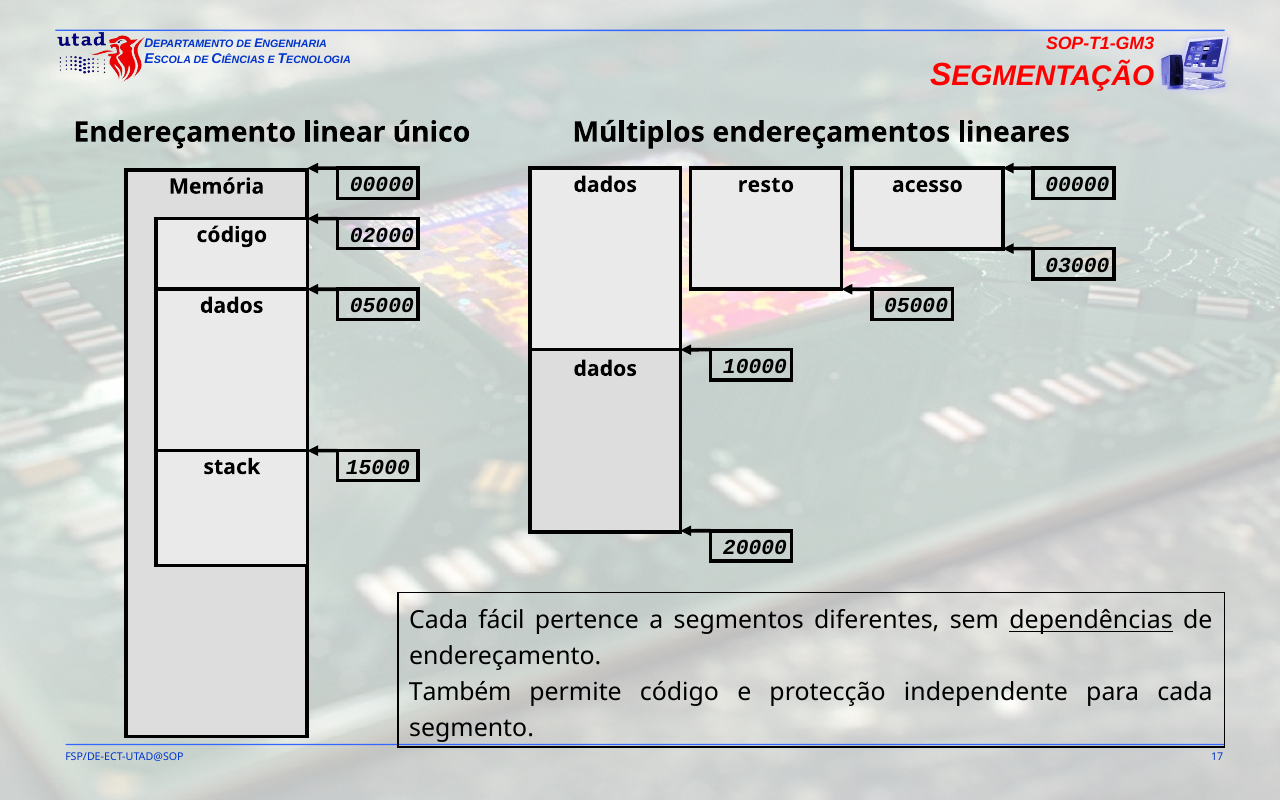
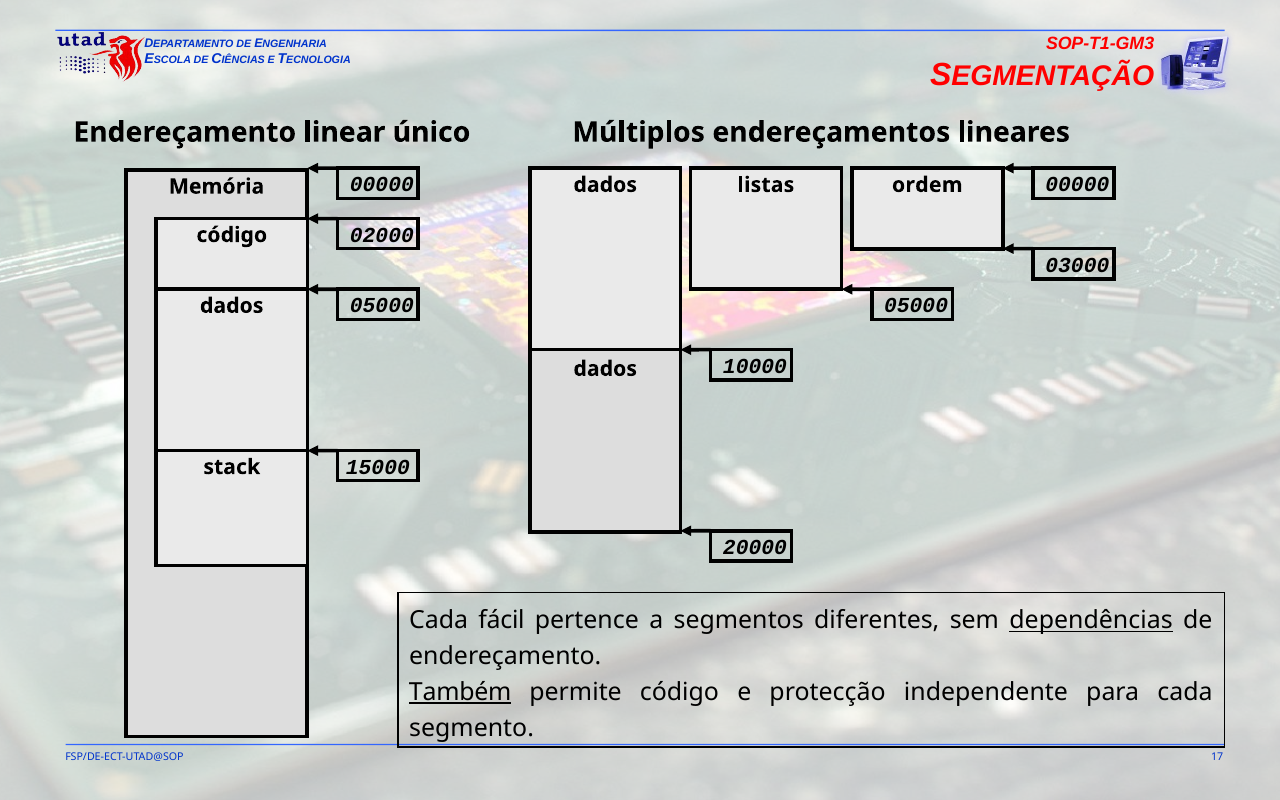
resto: resto -> listas (766, 185)
acesso: acesso -> ordem (927, 185)
Também underline: none -> present (460, 692)
